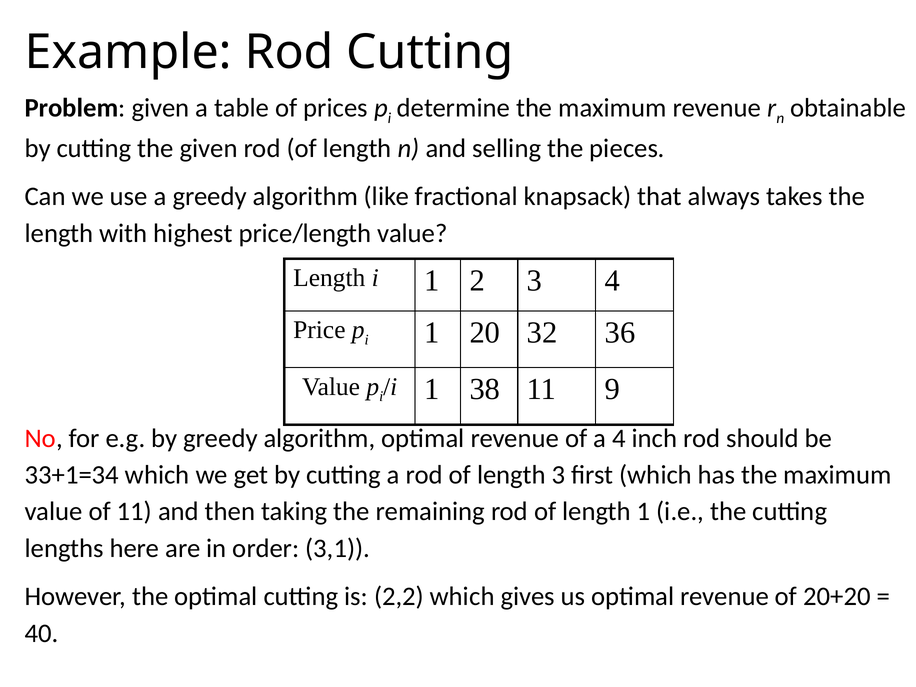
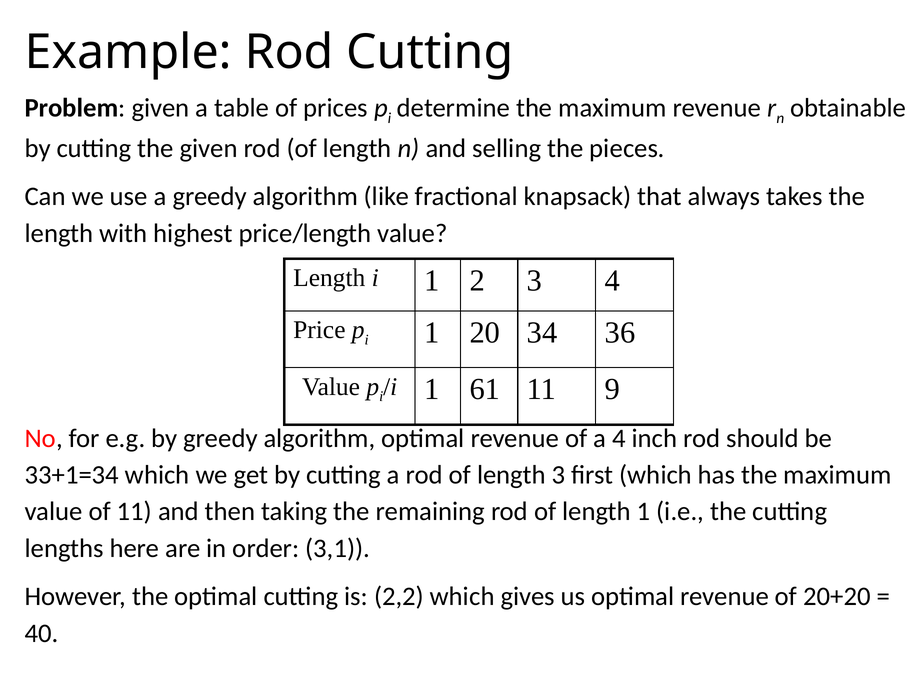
32: 32 -> 34 (542, 333)
38: 38 -> 61 (485, 389)
